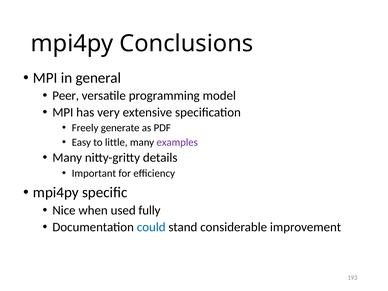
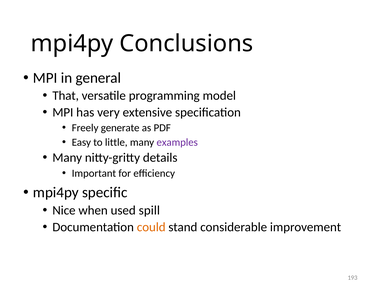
Peer: Peer -> That (66, 96)
fully: fully -> spill (149, 210)
could colour: blue -> orange (151, 227)
